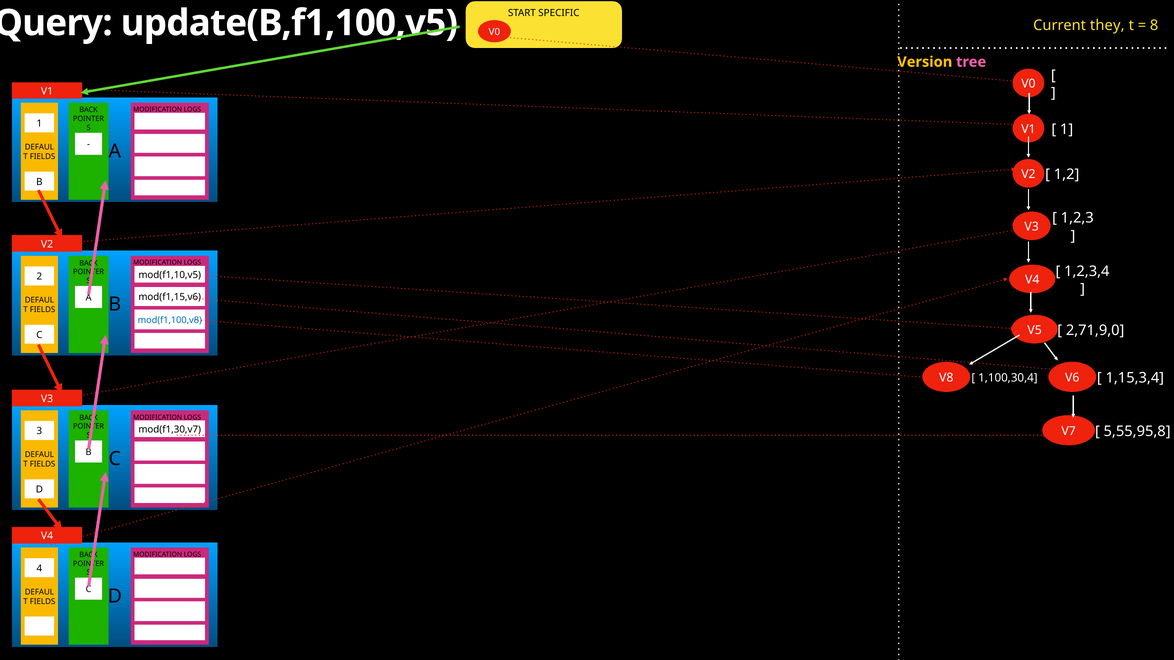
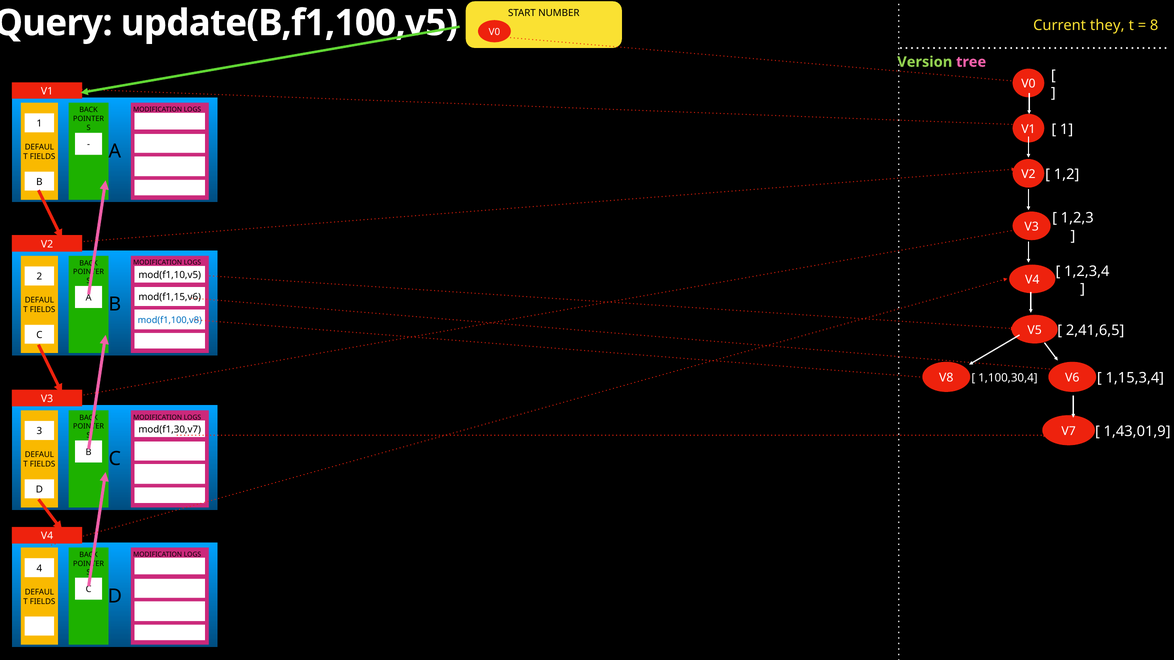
SPECIFIC: SPECIFIC -> NUMBER (559, 13)
Version colour: yellow -> light green (925, 62)
2,71,9,0: 2,71,9,0 -> 2,41,6,5 (1095, 330)
5,55,95,8: 5,55,95,8 -> 1,43,01,9 (1137, 432)
